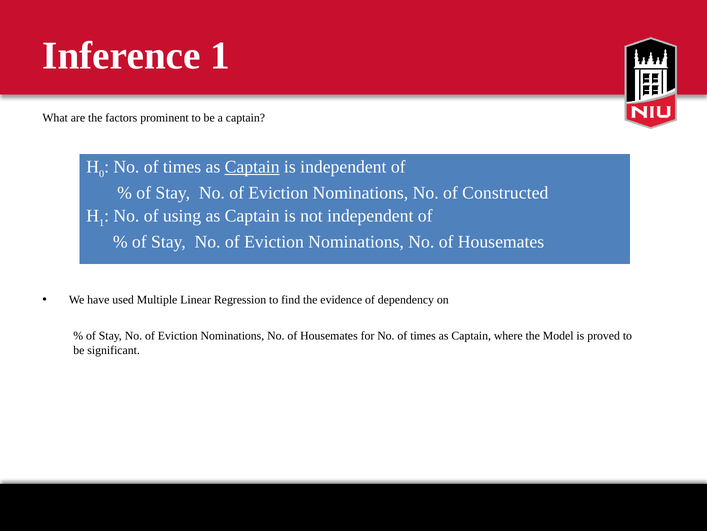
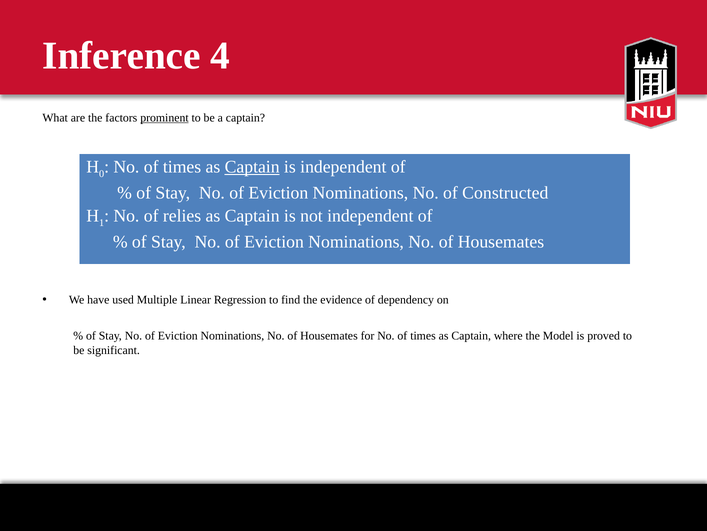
Inference 1: 1 -> 4 (220, 56)
prominent underline: none -> present (164, 117)
using: using -> relies (182, 216)
